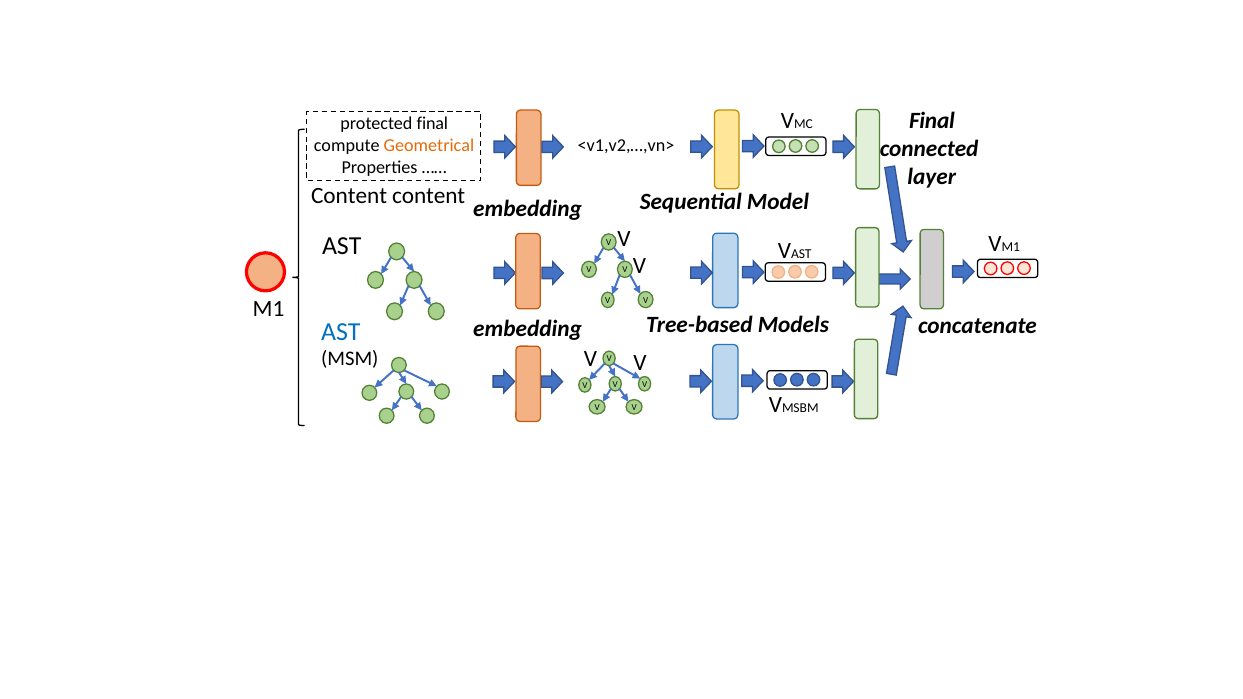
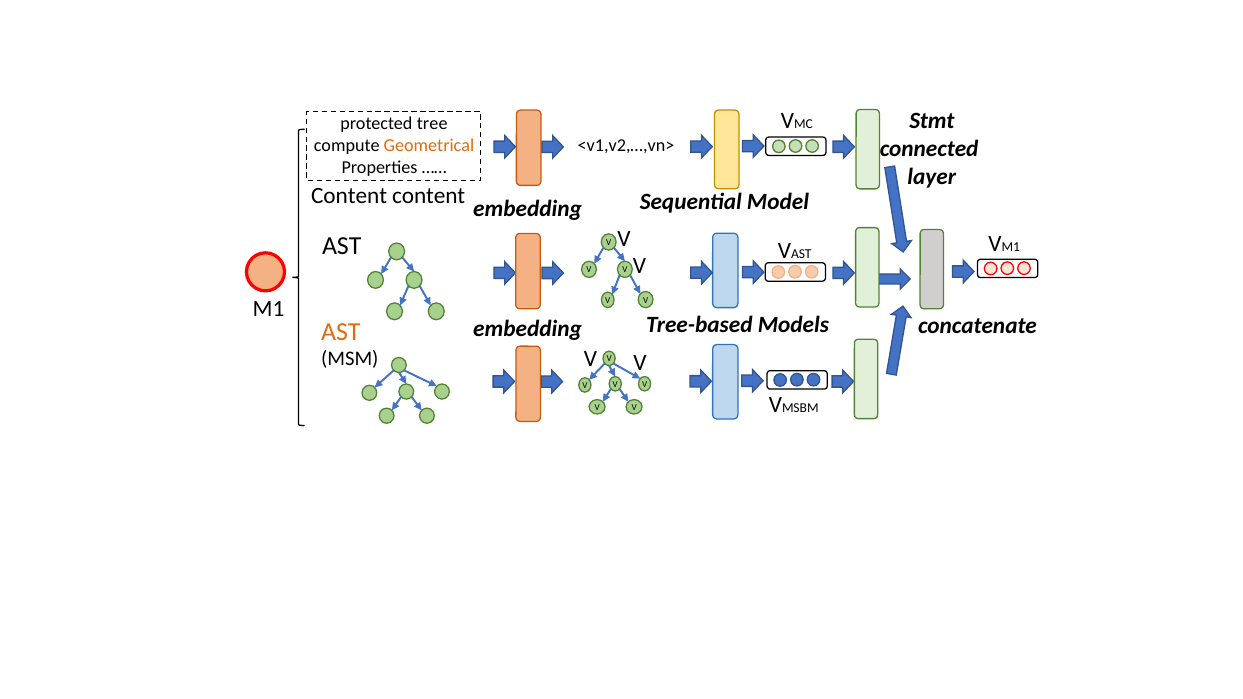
Final: Final -> Stmt (932, 121)
protected final: final -> tree (432, 124)
AST colour: blue -> orange (341, 332)
